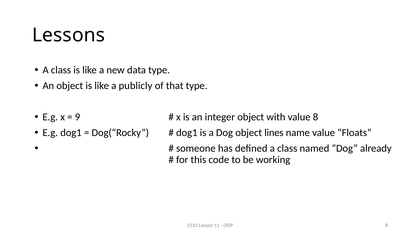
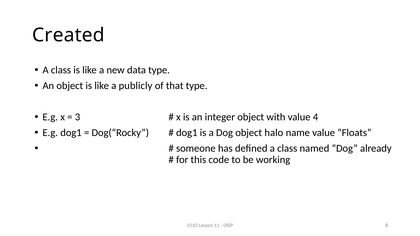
Lessons: Lessons -> Created (69, 35)
9: 9 -> 3 (78, 117)
value 8: 8 -> 4 (316, 117)
lines: lines -> halo (274, 133)
